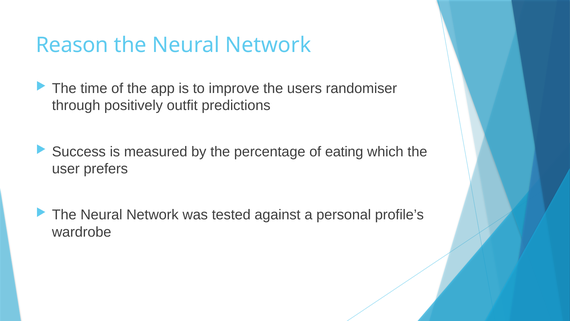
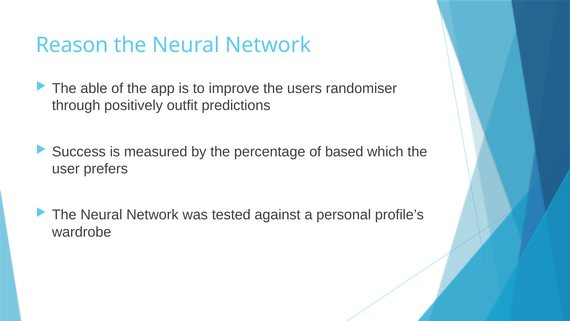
time: time -> able (94, 88)
eating: eating -> based (344, 151)
